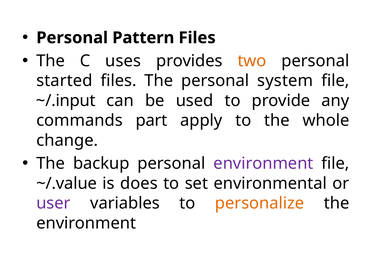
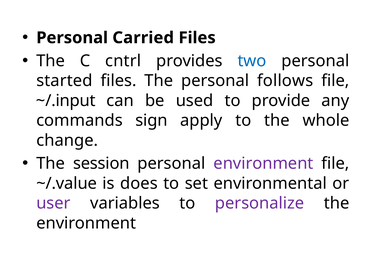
Pattern: Pattern -> Carried (143, 38)
uses: uses -> cntrl (123, 61)
two colour: orange -> blue (252, 61)
system: system -> follows (285, 81)
part: part -> sign (151, 120)
backup: backup -> session (101, 164)
personalize colour: orange -> purple (260, 203)
